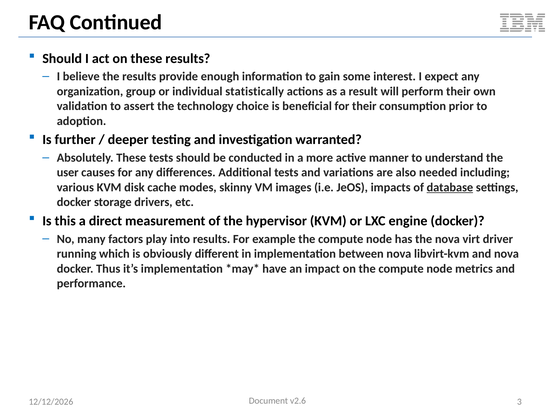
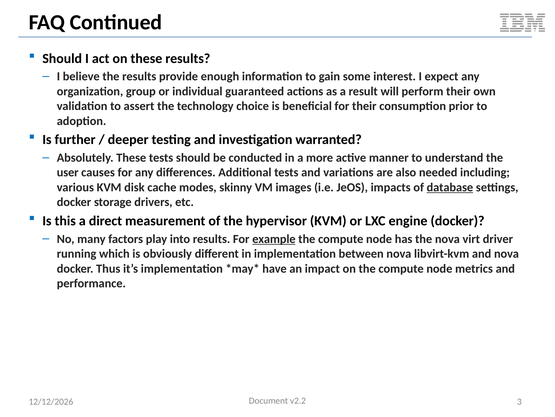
statistically: statistically -> guaranteed (255, 91)
example underline: none -> present (274, 239)
v2.6: v2.6 -> v2.2 (298, 400)
